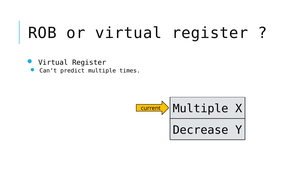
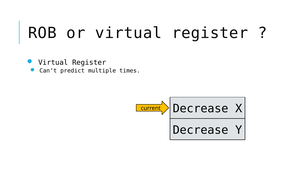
Multiple: Multiple -> Decrease (201, 109)
